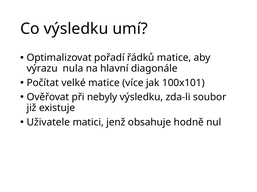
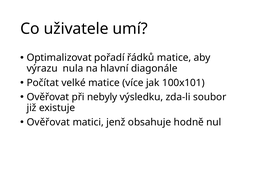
Co výsledku: výsledku -> uživatele (76, 29)
Uživatele: Uživatele -> Ověřovat (48, 123)
